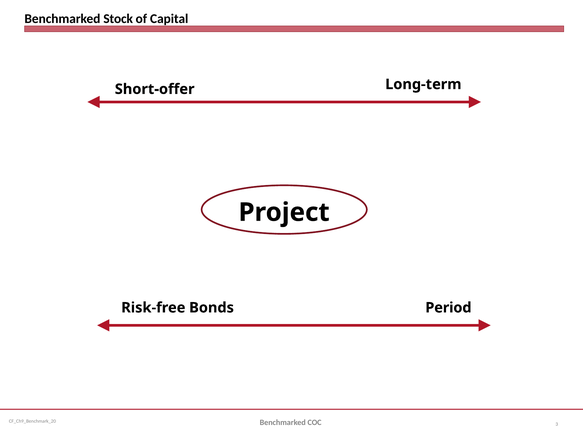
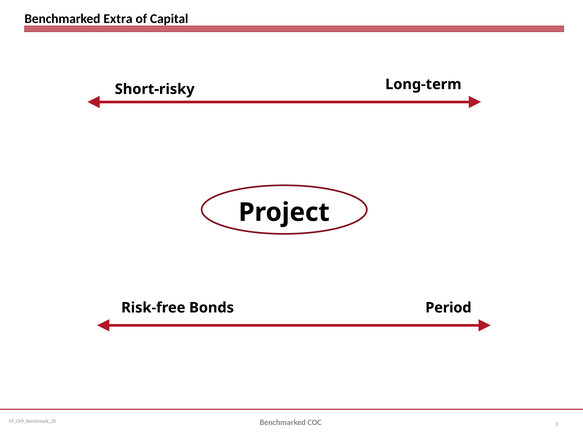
Stock: Stock -> Extra (118, 19)
Short-offer: Short-offer -> Short-risky (155, 89)
